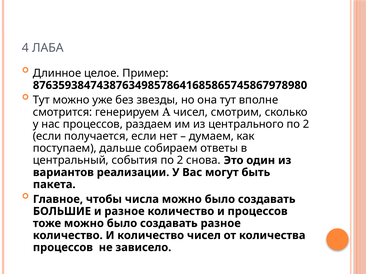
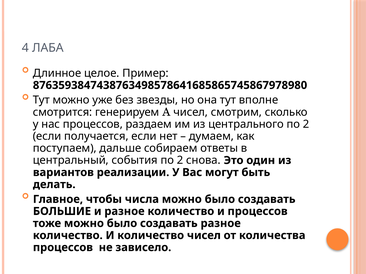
пакета: пакета -> делать (54, 185)
